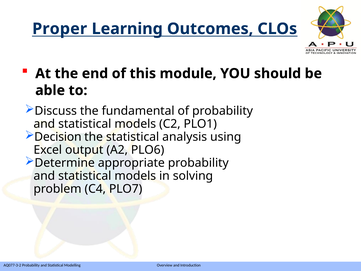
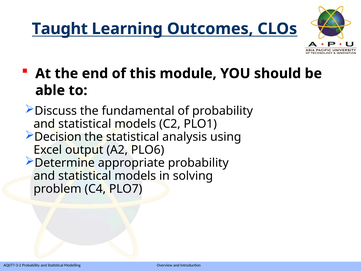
Proper: Proper -> Taught (60, 29)
